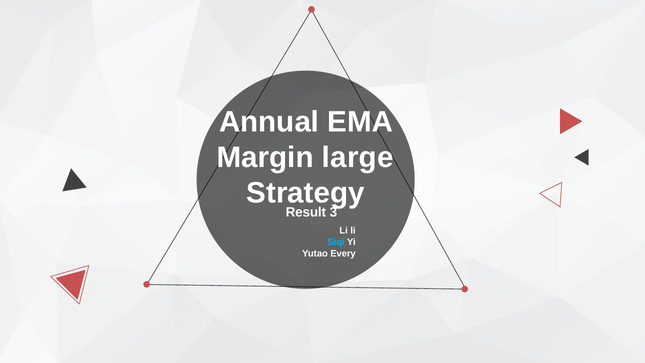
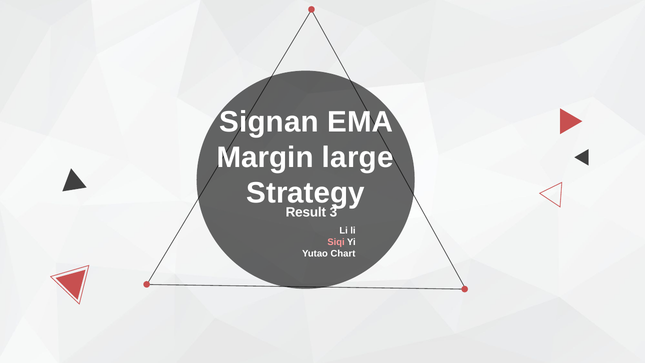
Annual: Annual -> Signan (269, 122)
Siqi colour: light blue -> pink (336, 242)
Every: Every -> Chart (343, 253)
